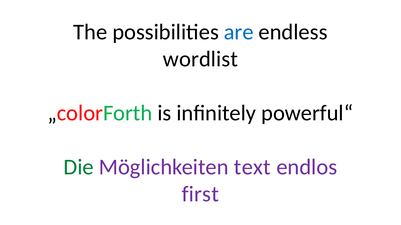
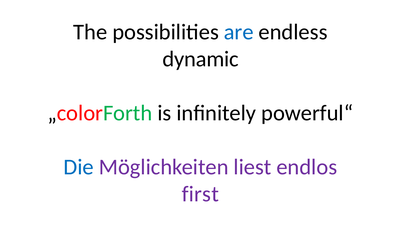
wordlist: wordlist -> dynamic (201, 59)
Die colour: green -> blue (79, 168)
text: text -> liest (252, 168)
